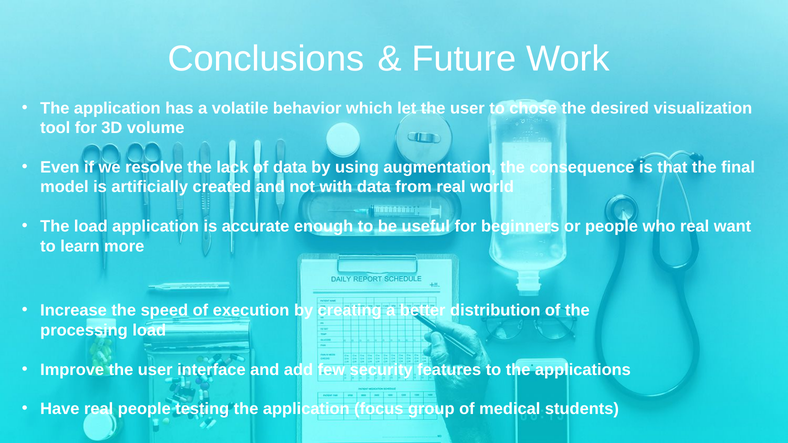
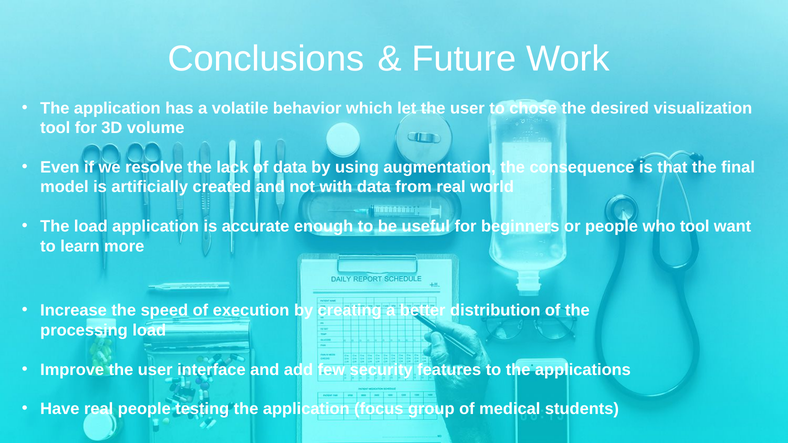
who real: real -> tool (695, 227)
